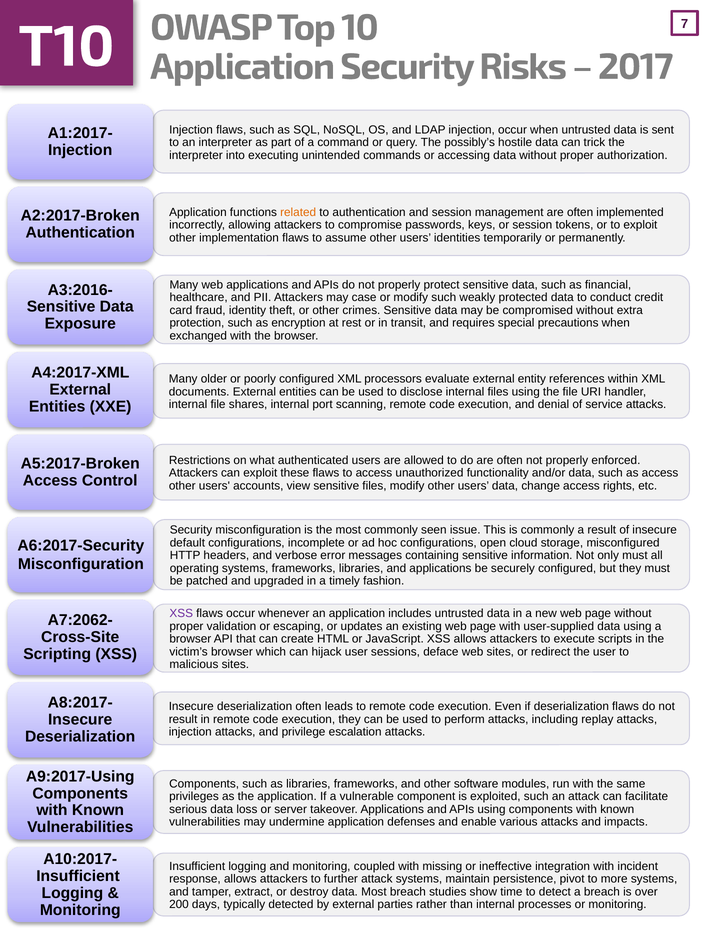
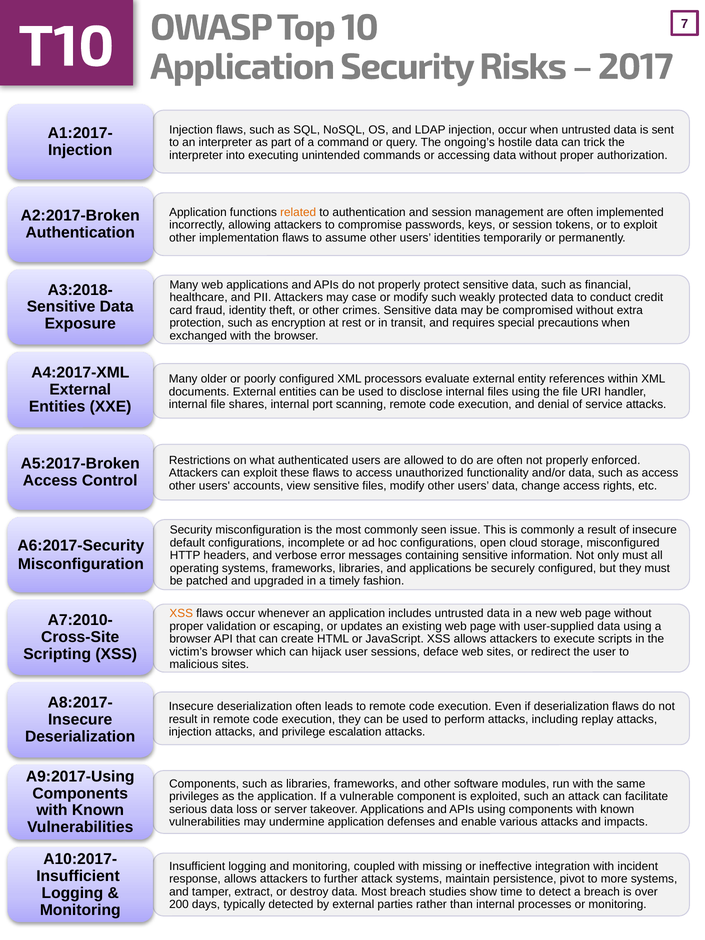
possibly’s: possibly’s -> ongoing’s (470, 142)
A3:2016-: A3:2016- -> A3:2018- (80, 290)
XSS colour: purple -> orange (181, 614)
A7:2062-: A7:2062- -> A7:2010- (80, 620)
